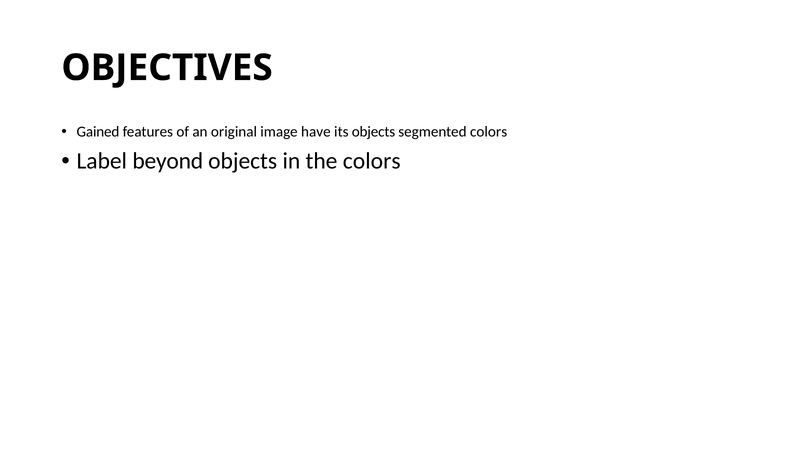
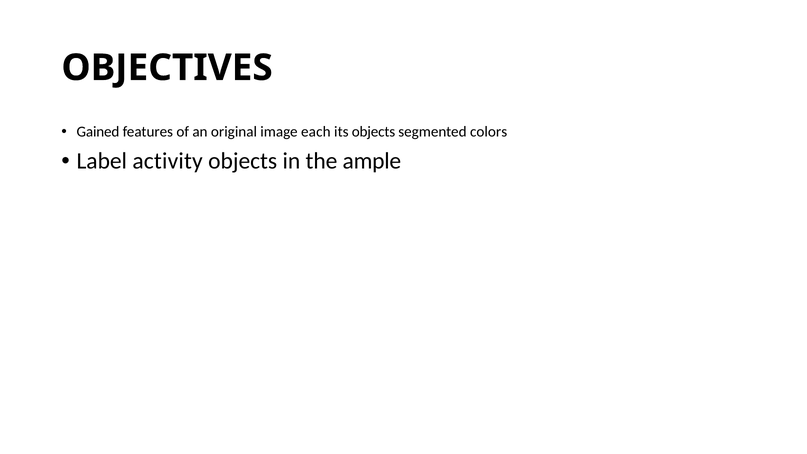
have: have -> each (316, 132)
beyond: beyond -> activity (168, 161)
the colors: colors -> ample (372, 161)
